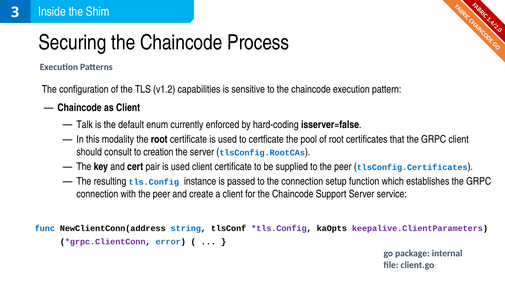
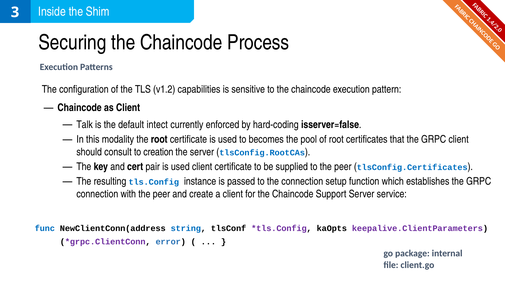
enum: enum -> intect (157, 125)
certficate: certficate -> becomes (266, 139)
